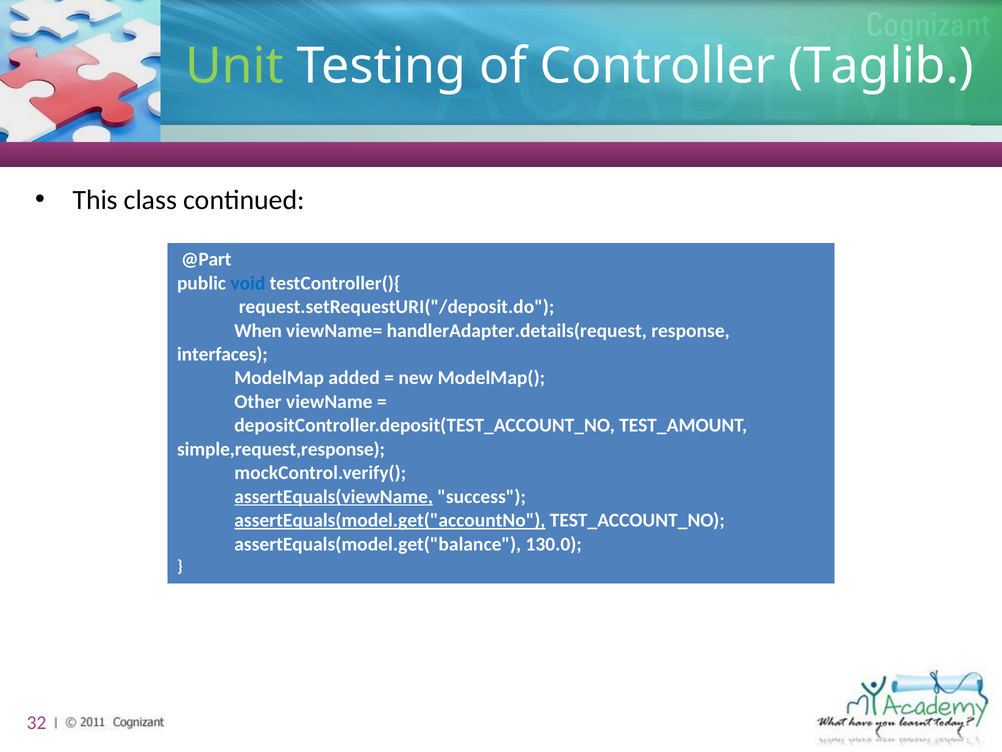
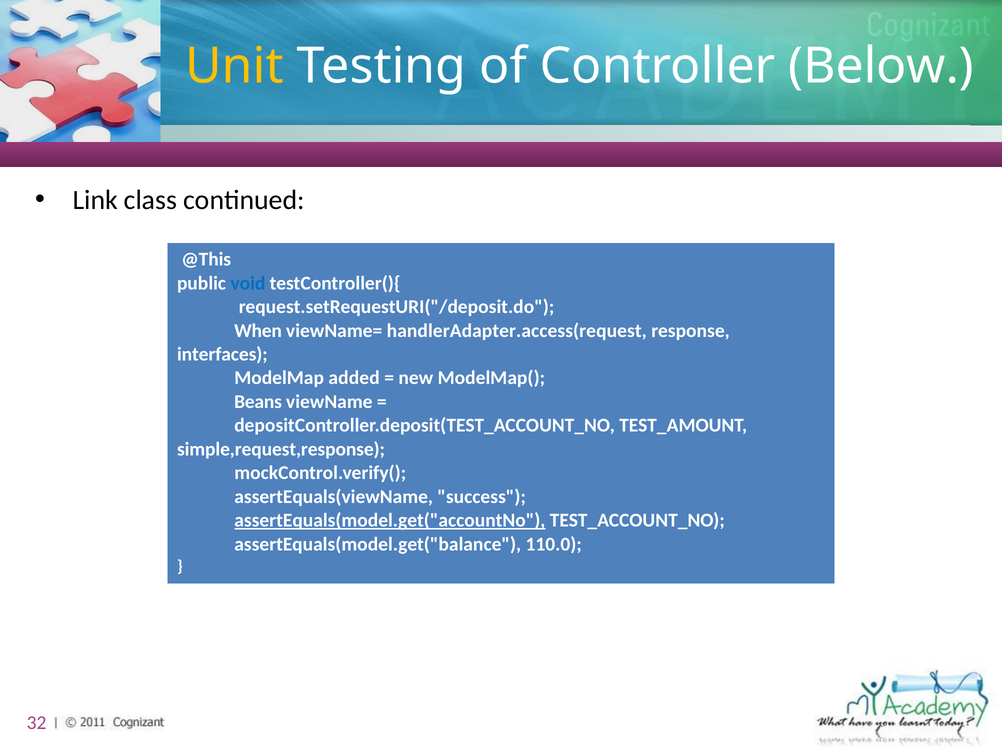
Unit colour: light green -> yellow (235, 66)
Taglib: Taglib -> Below (881, 66)
This: This -> Link (95, 200)
@Part: @Part -> @This (206, 259)
handlerAdapter.details(request: handlerAdapter.details(request -> handlerAdapter.access(request (517, 330)
Other: Other -> Beans (258, 402)
assertEquals(viewName underline: present -> none (334, 496)
130.0: 130.0 -> 110.0 (554, 544)
